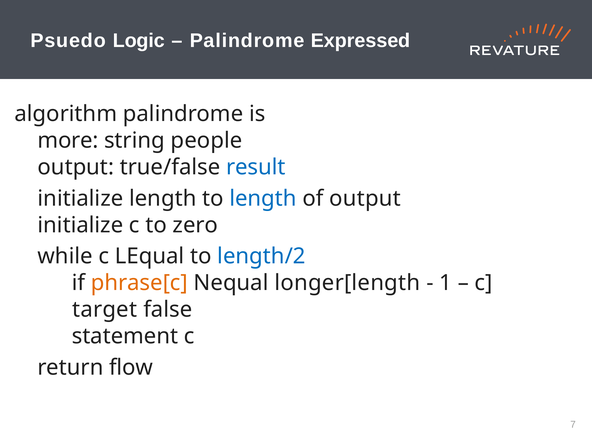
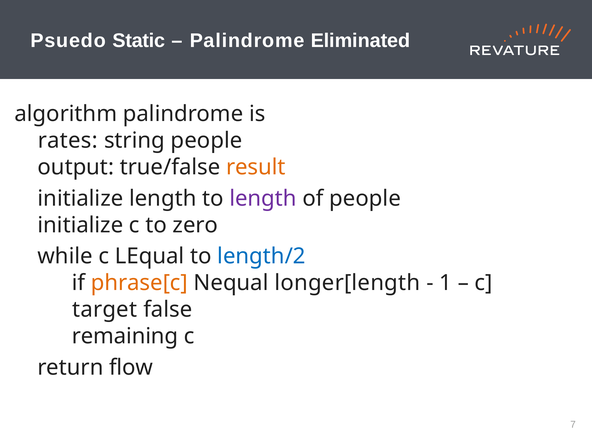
Logic: Logic -> Static (139, 41)
Expressed: Expressed -> Eliminated (361, 41)
more: more -> rates (68, 140)
result colour: blue -> orange (256, 167)
length colour: blue -> purple (263, 198)
of output: output -> people (365, 198)
statement: statement -> remaining (125, 336)
